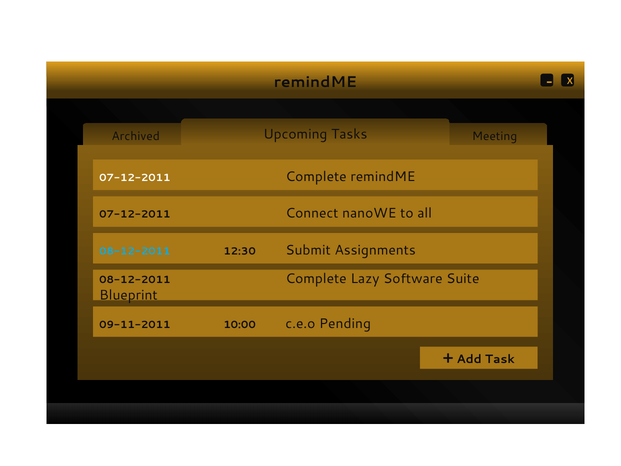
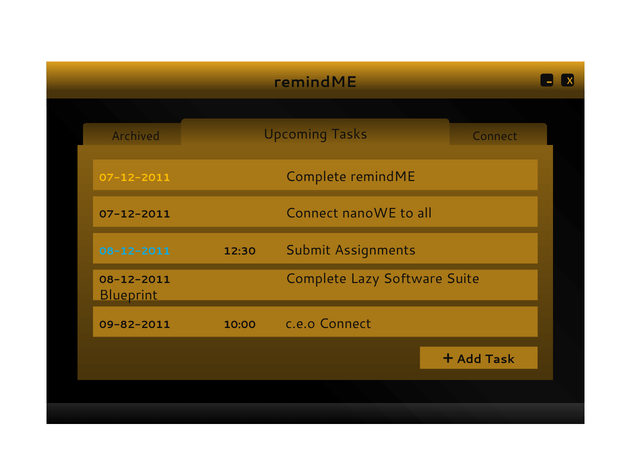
Archived Meeting: Meeting -> Connect (495, 136)
07-12-2011 colour: white -> yellow (135, 178)
09-11-2011: 09-11-2011 -> 09-82-2011 (135, 324)
c.e.o Pending: Pending -> Connect (345, 323)
